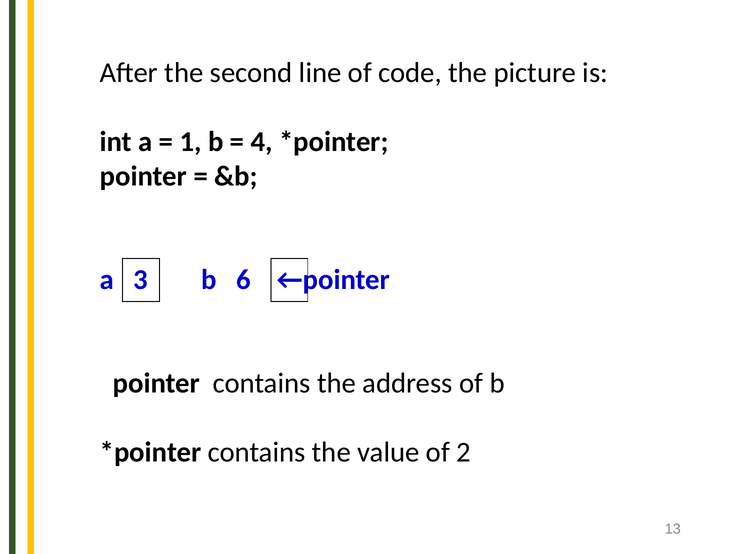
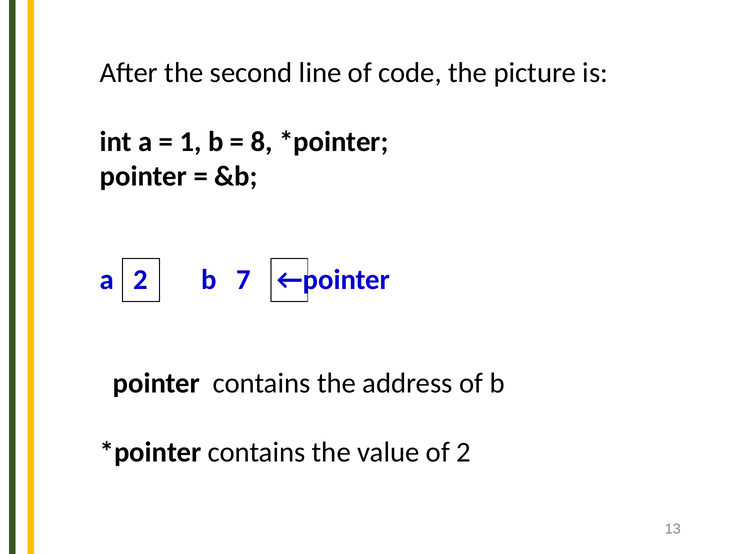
4: 4 -> 8 (262, 142)
a 3: 3 -> 2 (141, 280)
6: 6 -> 7 (244, 280)
